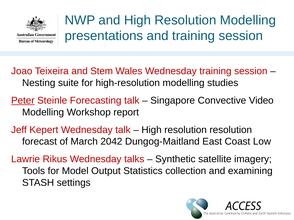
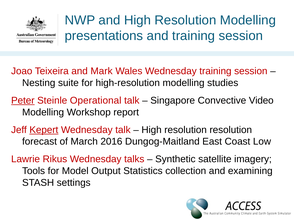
Stem: Stem -> Mark (102, 71)
Forecasting: Forecasting -> Operational (96, 101)
Kepert underline: none -> present (44, 130)
2042: 2042 -> 2016 (111, 142)
